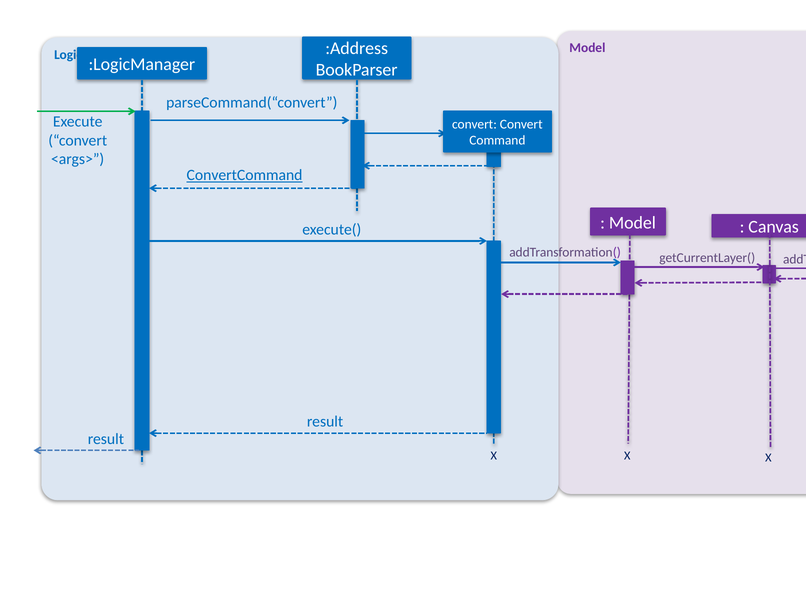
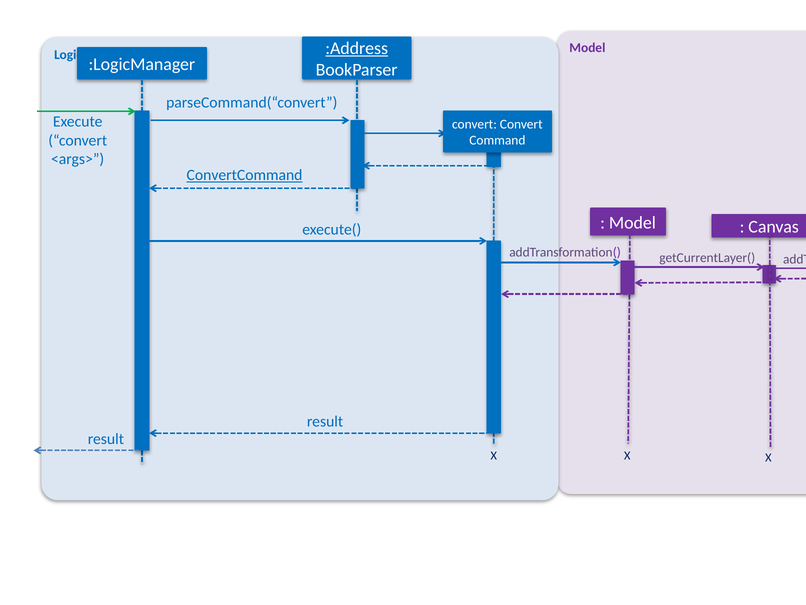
:Address underline: none -> present (357, 48)
